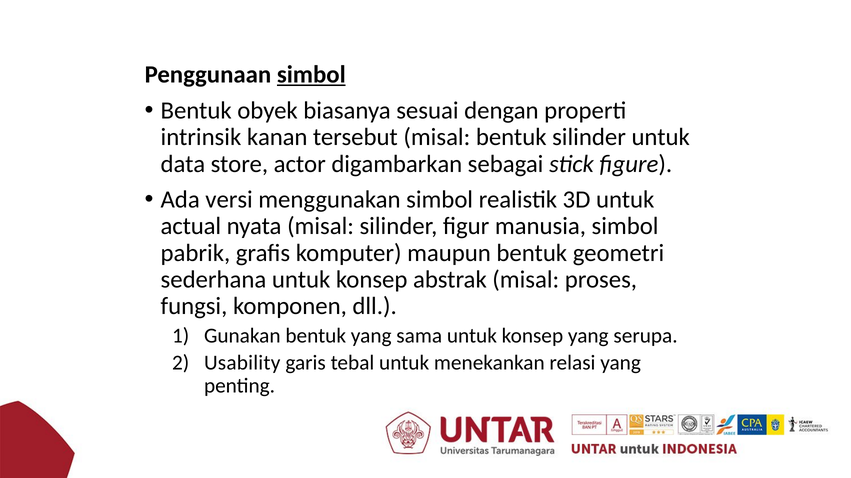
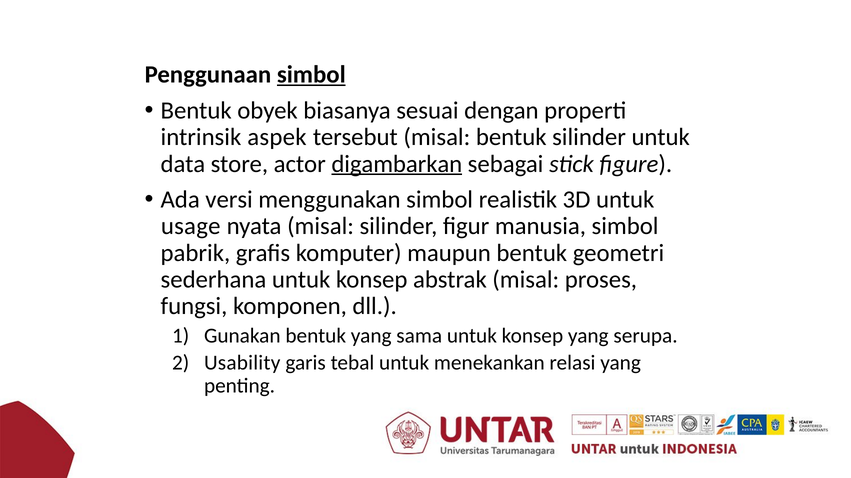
kanan: kanan -> aspek (277, 137)
digambarkan underline: none -> present (397, 164)
actual: actual -> usage (191, 226)
